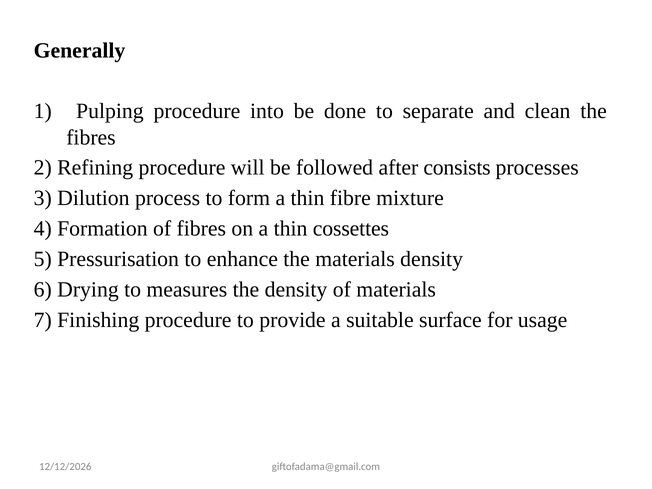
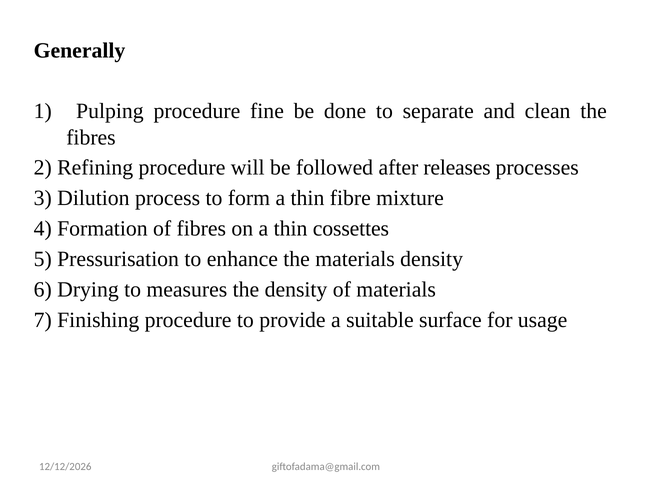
into: into -> fine (267, 111)
consists: consists -> releases (457, 168)
